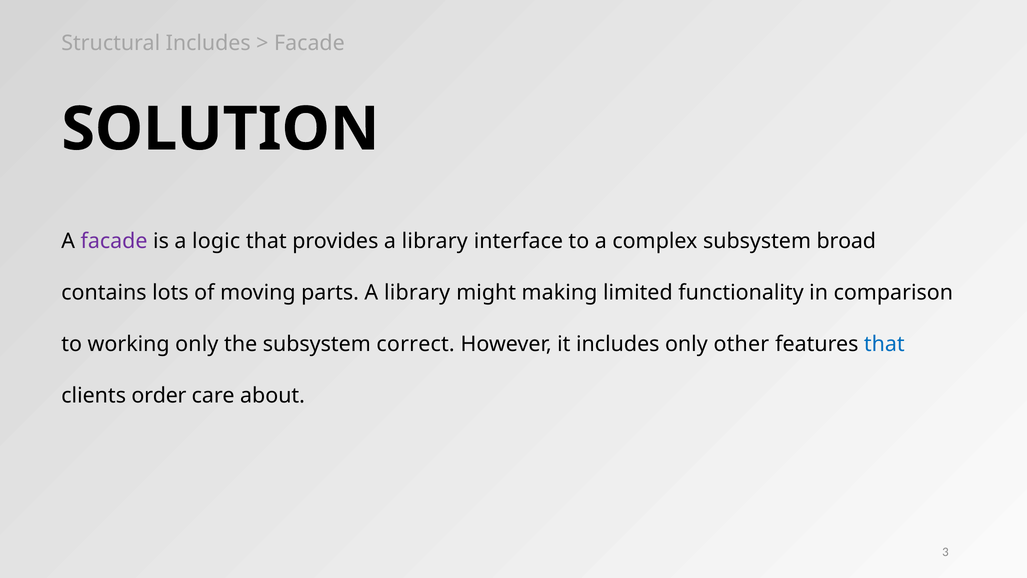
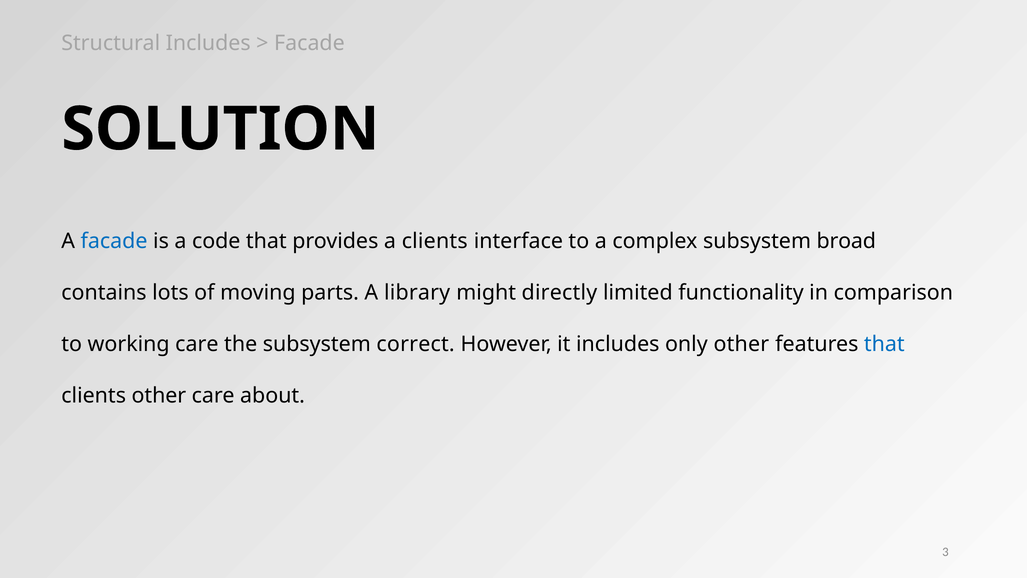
facade colour: purple -> blue (114, 241)
logic: logic -> code (216, 241)
provides a library: library -> clients (435, 241)
making: making -> directly (559, 293)
working only: only -> care (197, 344)
clients order: order -> other (159, 395)
